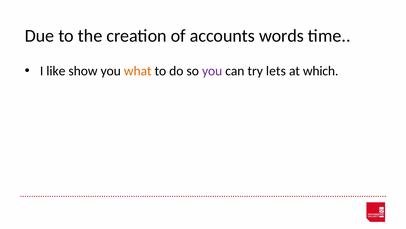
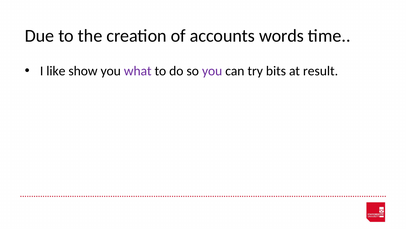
what colour: orange -> purple (138, 71)
lets: lets -> bits (276, 71)
which: which -> result (321, 71)
